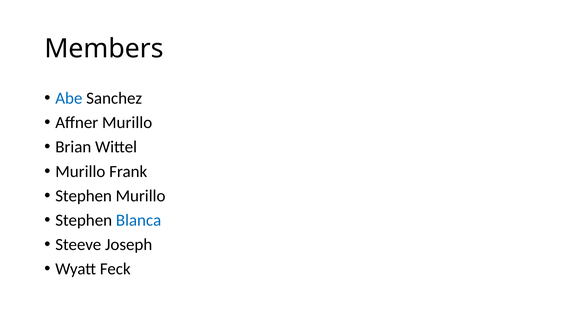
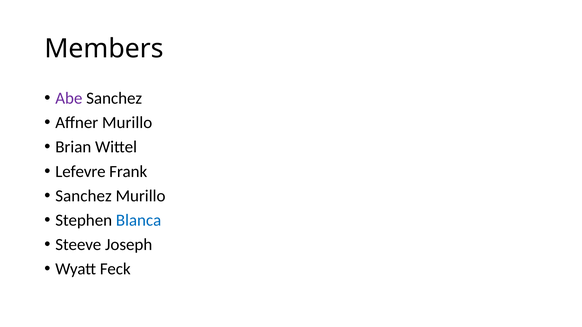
Abe colour: blue -> purple (69, 98)
Murillo: Murillo -> Lefevre (80, 172)
Stephen: Stephen -> Sanchez (83, 196)
